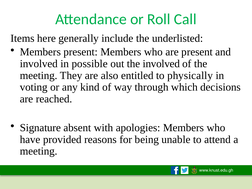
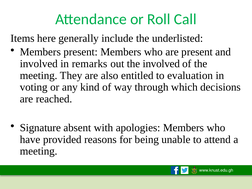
possible: possible -> remarks (90, 64)
physically: physically -> evaluation (190, 75)
